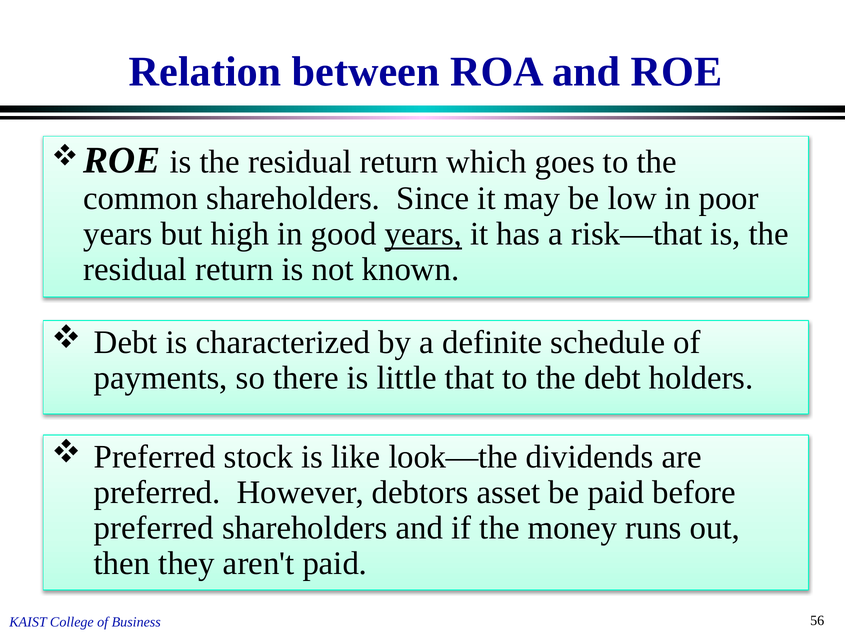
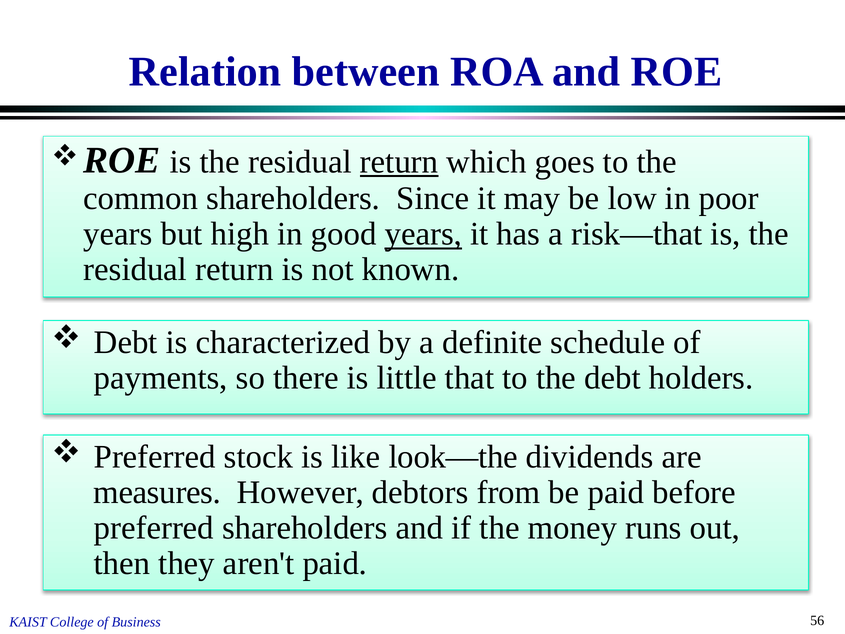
return underline: none -> present (399, 162)
preferred: preferred -> measures (157, 492)
asset: asset -> from (508, 492)
